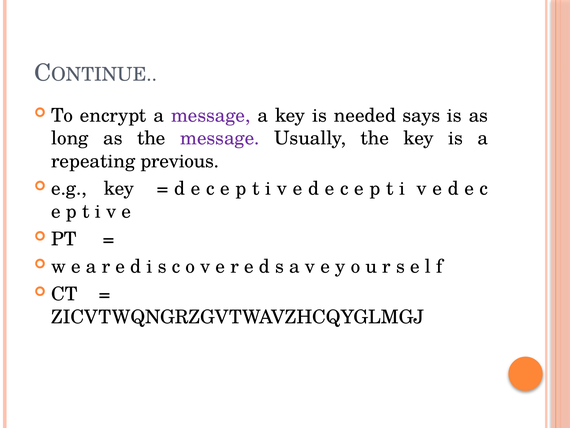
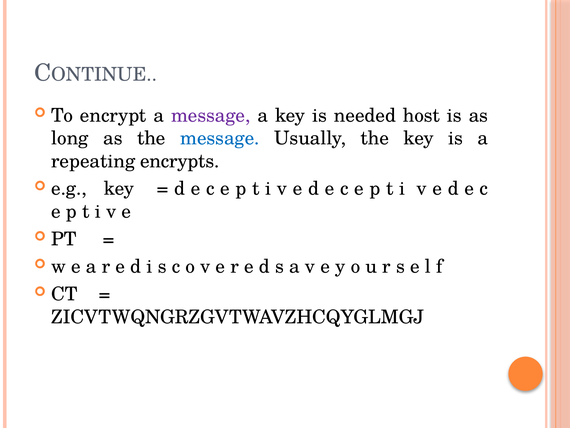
says: says -> host (421, 115)
message colour: purple -> blue (220, 138)
previous: previous -> encrypts (180, 161)
